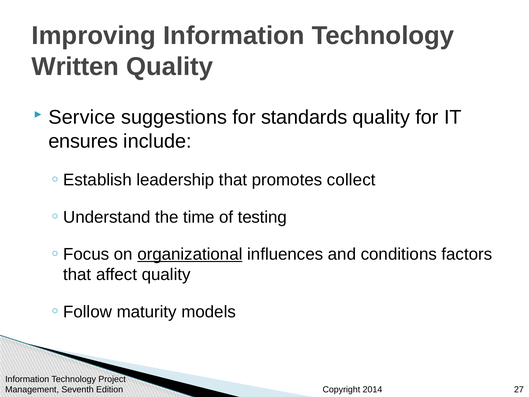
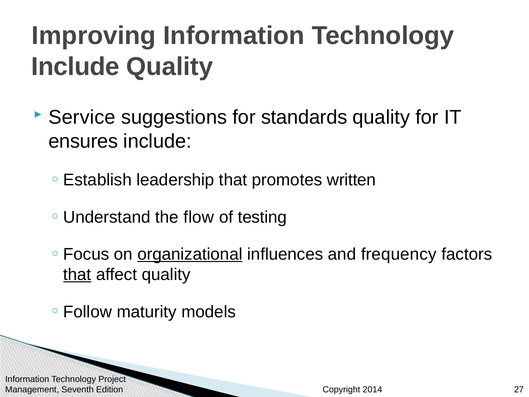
Written: Written -> Include (75, 67)
collect: collect -> written (351, 180)
time: time -> flow (199, 217)
conditions: conditions -> frequency (399, 254)
that underline: none -> present (77, 274)
